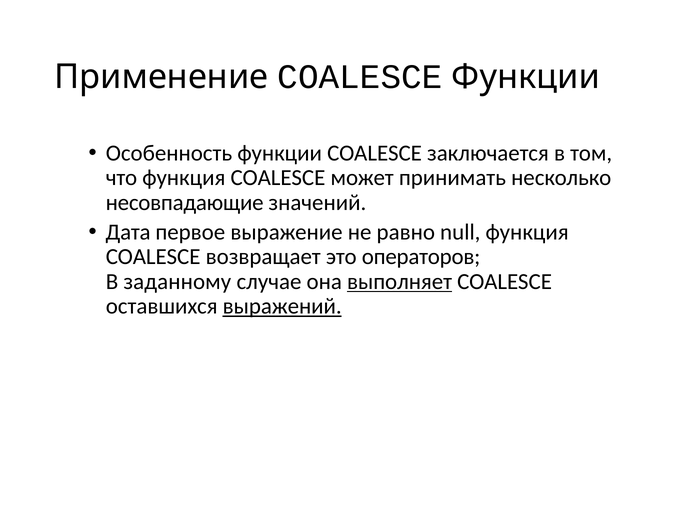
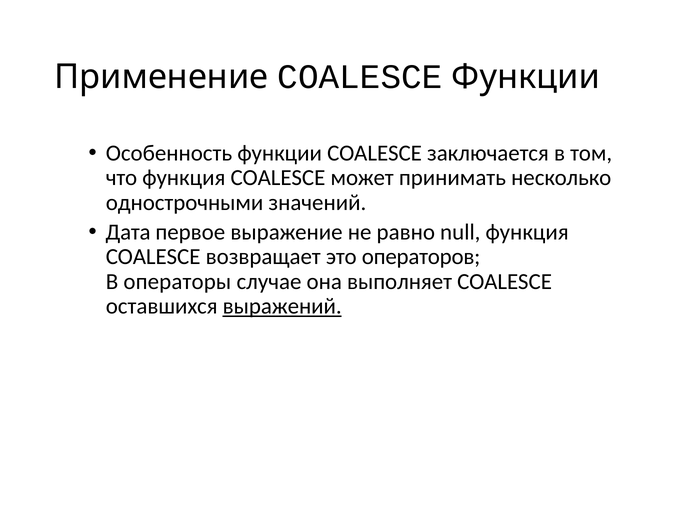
несовпадающие: несовпадающие -> однострочными (185, 203)
заданному: заданному -> операторы (177, 282)
выполняет underline: present -> none (400, 282)
